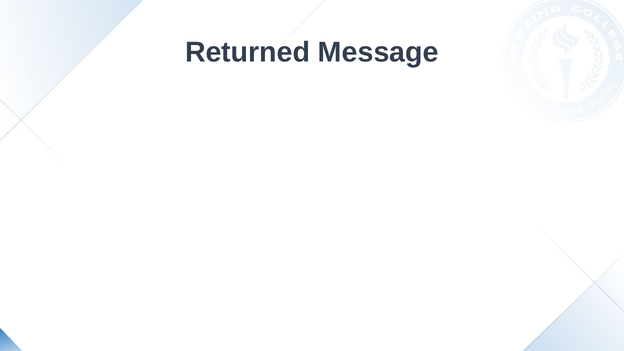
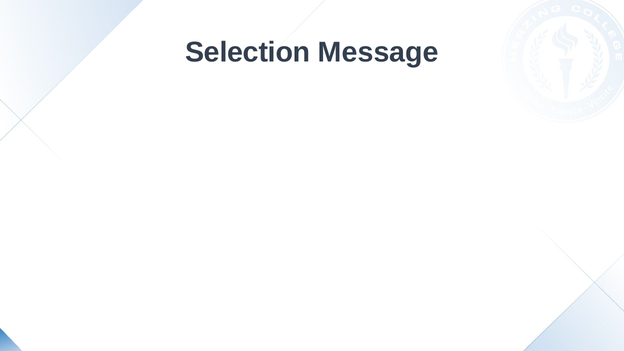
Returned: Returned -> Selection (248, 52)
